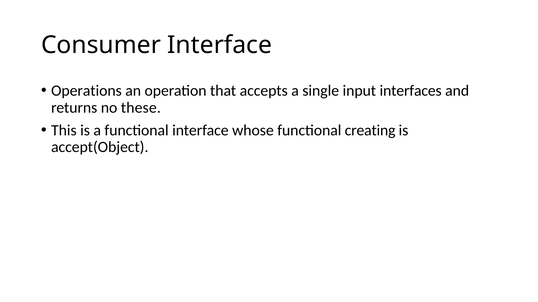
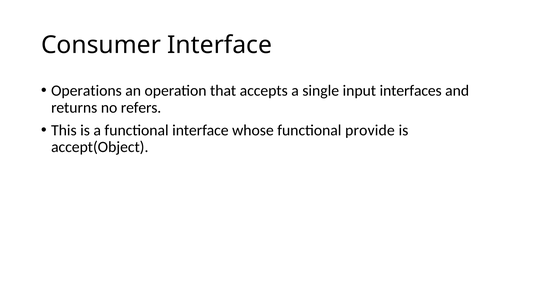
these: these -> refers (141, 108)
creating: creating -> provide (370, 130)
